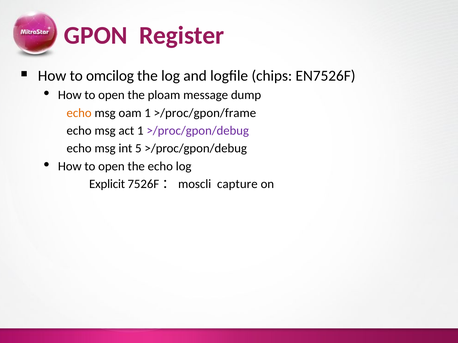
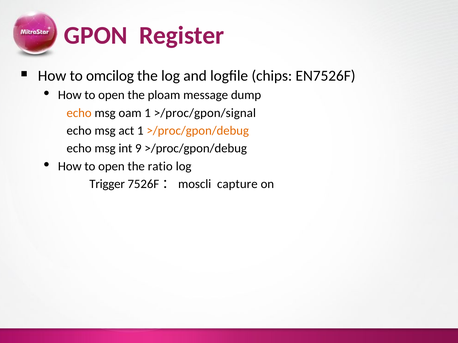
>/proc/gpon/frame: >/proc/gpon/frame -> >/proc/gpon/signal (205, 113)
>/proc/gpon/debug colour: purple -> orange (198, 131)
5: 5 -> 9 (138, 149)
the echo: echo -> ratio (160, 166)
Explicit: Explicit -> Trigger (107, 184)
